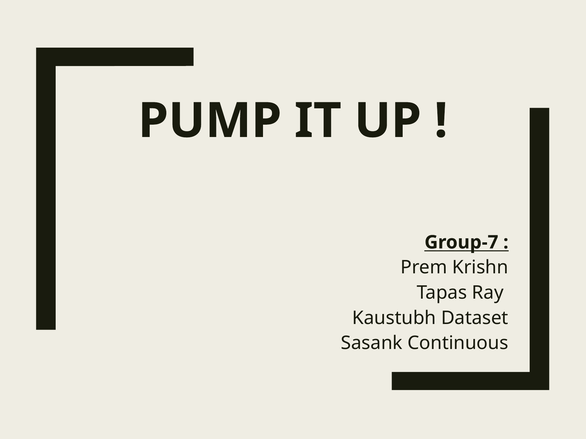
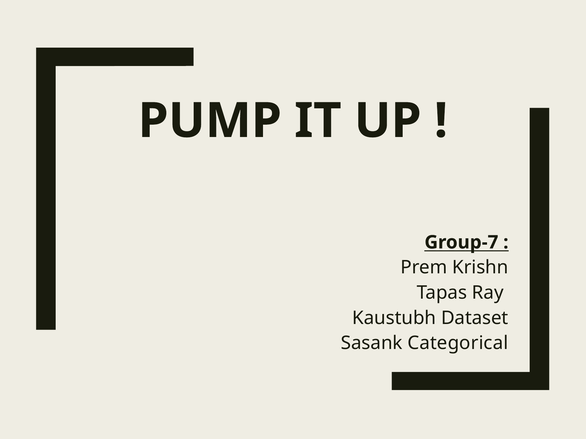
Continuous: Continuous -> Categorical (458, 343)
